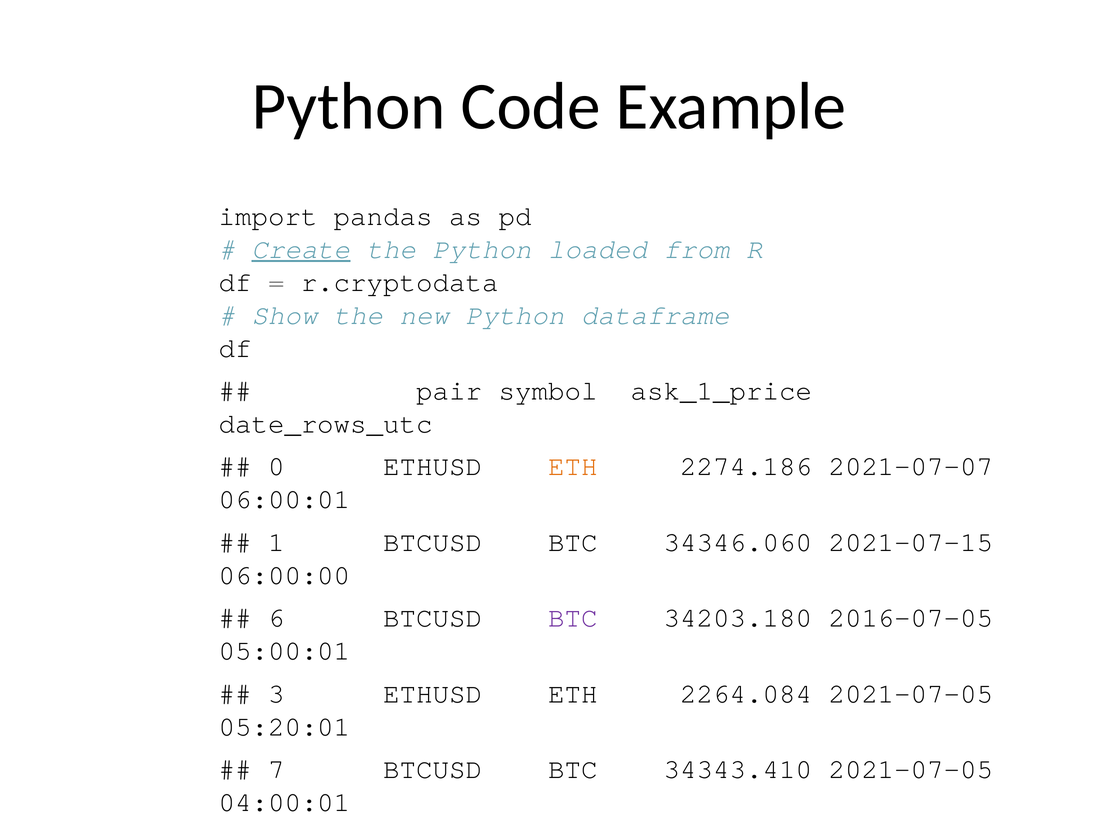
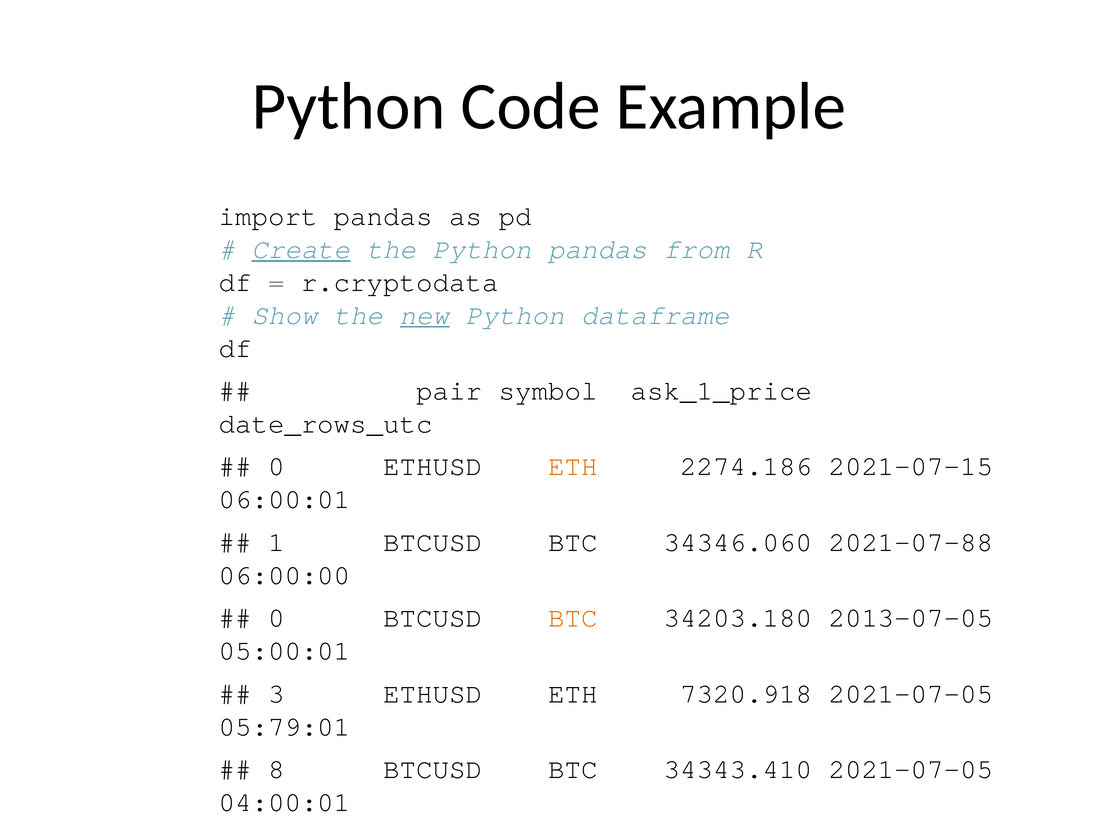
Python loaded: loaded -> pandas (598, 249)
new underline: none -> present (425, 315)
2021-07-07: 2021-07-07 -> 2021-07-15 (911, 467)
2021-07-15: 2021-07-15 -> 2021-07-88 (911, 542)
6: 6 -> 0 (276, 618)
BTC colour: purple -> orange (573, 618)
2016-07-05: 2016-07-05 -> 2013-07-05 (911, 618)
2264.084: 2264.084 -> 7320.918 (746, 694)
05:20:01: 05:20:01 -> 05:79:01 (285, 727)
7: 7 -> 8 (276, 769)
